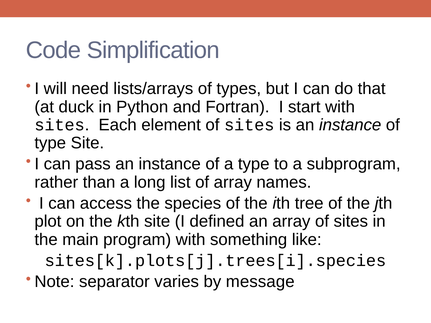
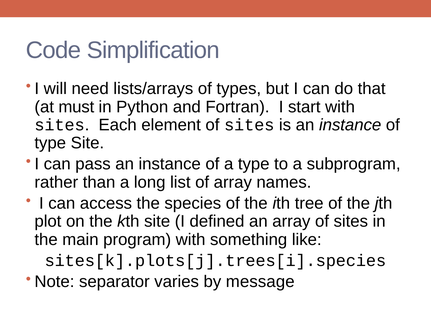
duck: duck -> must (76, 107)
